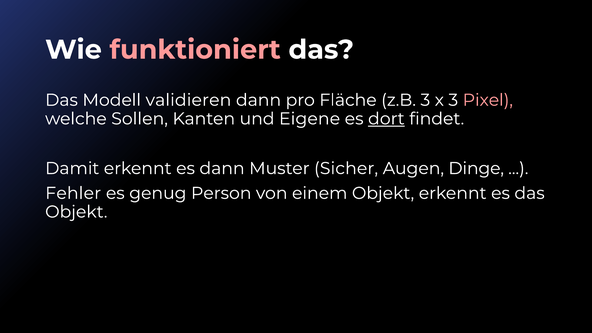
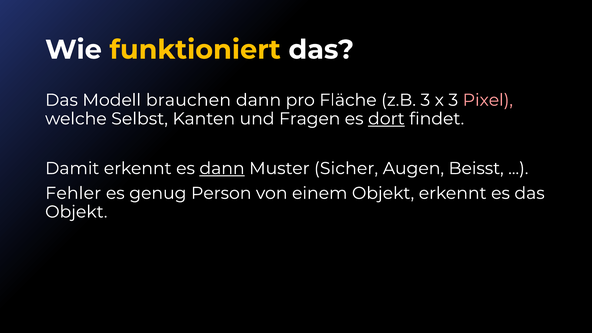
funktioniert colour: pink -> yellow (195, 50)
validieren: validieren -> brauchen (188, 100)
Sollen: Sollen -> Selbst (140, 119)
Eigene: Eigene -> Fragen (310, 119)
dann underline: none -> present (222, 168)
Dinge: Dinge -> Beisst (476, 168)
